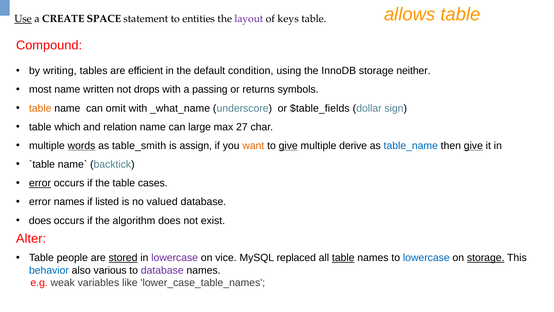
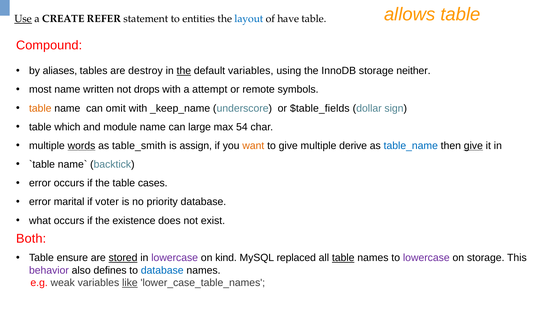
SPACE: SPACE -> REFER (104, 19)
layout colour: purple -> blue (249, 19)
keys: keys -> have (288, 19)
writing: writing -> aliases (60, 71)
efficient: efficient -> destroy (145, 71)
the underline: none -> present (184, 71)
default condition: condition -> variables (251, 71)
passing: passing -> attempt (210, 89)
returns: returns -> remote (259, 89)
_what_name: _what_name -> _keep_name (180, 108)
relation: relation -> module (120, 127)
27: 27 -> 54 (242, 127)
give underline: present -> none (288, 146)
error underline: present -> none (40, 183)
error names: names -> marital (69, 202)
listed: listed -> voter (107, 202)
valued: valued -> priority (162, 202)
does: does -> what (40, 220)
algorithm: algorithm -> existence (134, 220)
Alter: Alter -> Both (31, 238)
people: people -> ensure (72, 258)
vice: vice -> kind (226, 258)
lowercase colour: blue -> purple (426, 258)
storage underline: present -> none (486, 258)
behavior colour: blue -> purple (49, 270)
various: various -> defines (110, 270)
database colour: purple -> blue (162, 270)
like underline: none -> present (130, 282)
